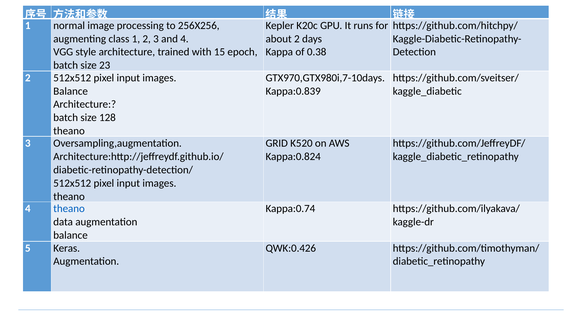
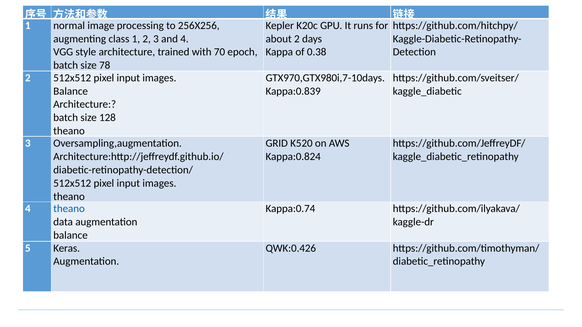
15: 15 -> 70 (220, 52)
23: 23 -> 78 (105, 65)
